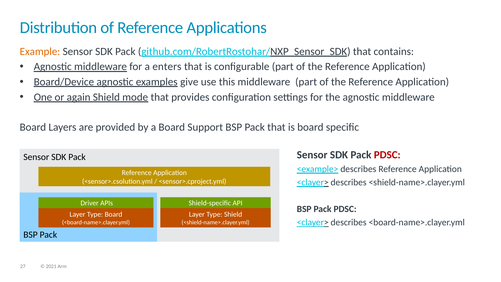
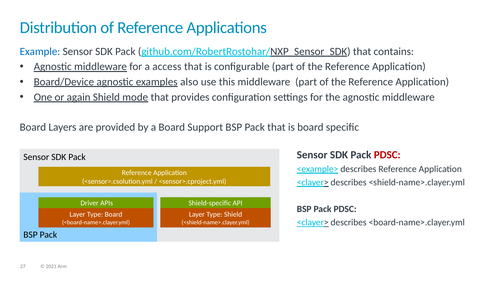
Example colour: orange -> blue (40, 51)
enters: enters -> access (167, 67)
give: give -> also (189, 82)
